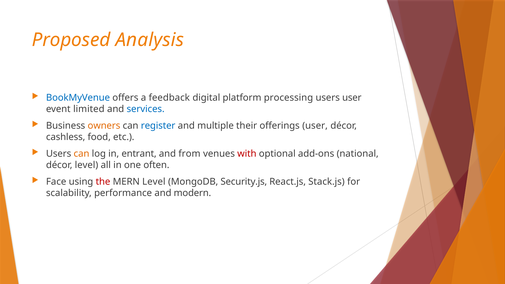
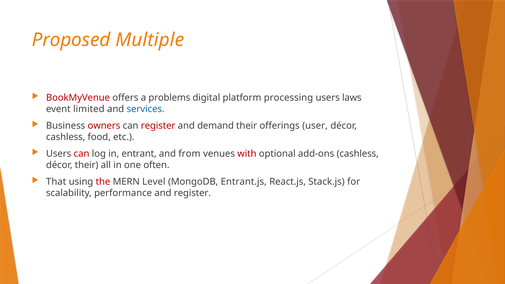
Analysis: Analysis -> Multiple (150, 40)
BookMyVenue colour: blue -> red (78, 98)
feedback: feedback -> problems (169, 98)
users user: user -> laws (352, 98)
owners colour: orange -> red (104, 126)
register colour: blue -> red (158, 126)
multiple: multiple -> demand (216, 126)
can colour: orange -> red (82, 154)
add-ons national: national -> cashless (358, 154)
décor level: level -> their (87, 165)
Face: Face -> That (56, 182)
Security.js: Security.js -> Entrant.js (244, 182)
and modern: modern -> register (192, 193)
